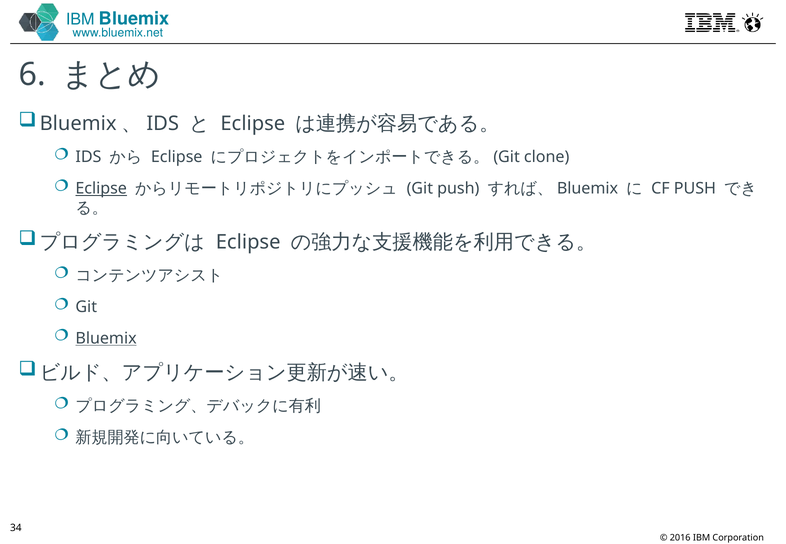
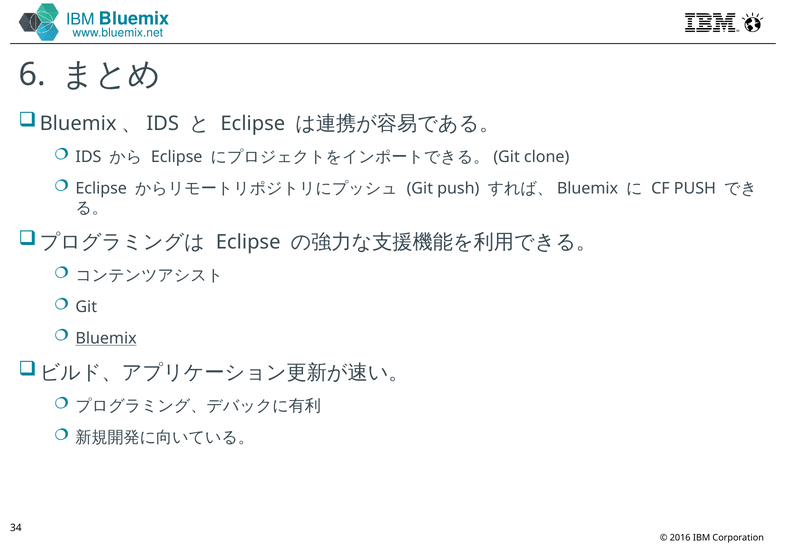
Eclipse underline: present -> none (101, 189)
